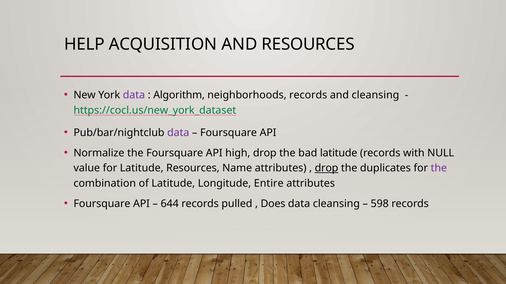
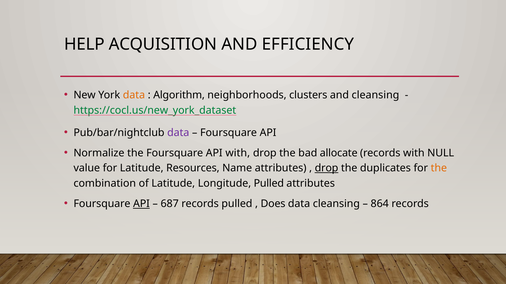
AND RESOURCES: RESOURCES -> EFFICIENCY (308, 44)
data colour: purple -> orange (134, 95)
neighborhoods records: records -> clusters (308, 95)
API high: high -> with (238, 153)
bad latitude: latitude -> allocate (339, 153)
the colour: purple -> orange (439, 169)
Longitude Entire: Entire -> Pulled (269, 184)
API underline: none -> present (141, 204)
644: 644 -> 687 (170, 204)
598: 598 -> 864 (380, 204)
